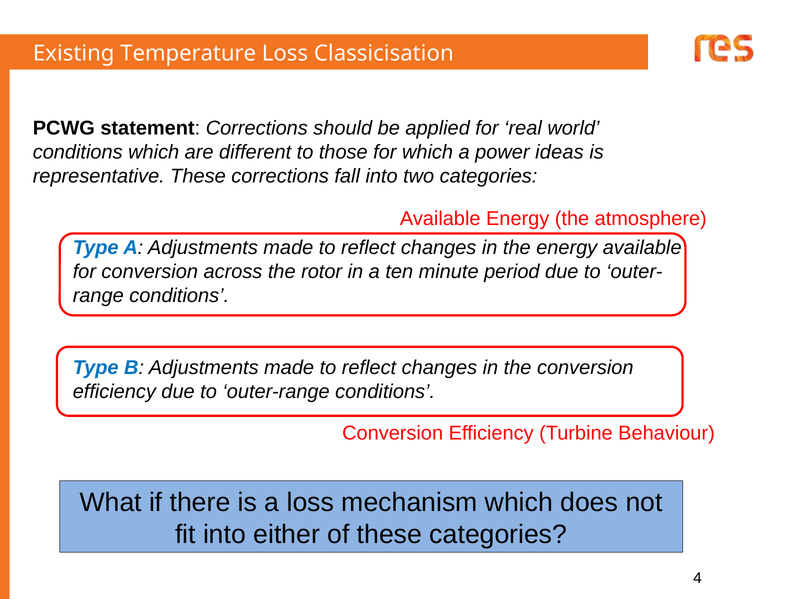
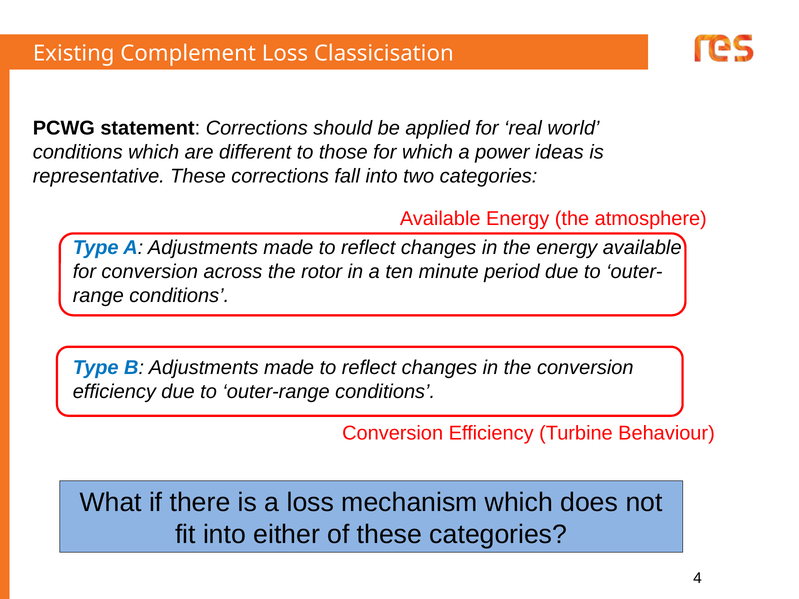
Temperature: Temperature -> Complement (188, 53)
